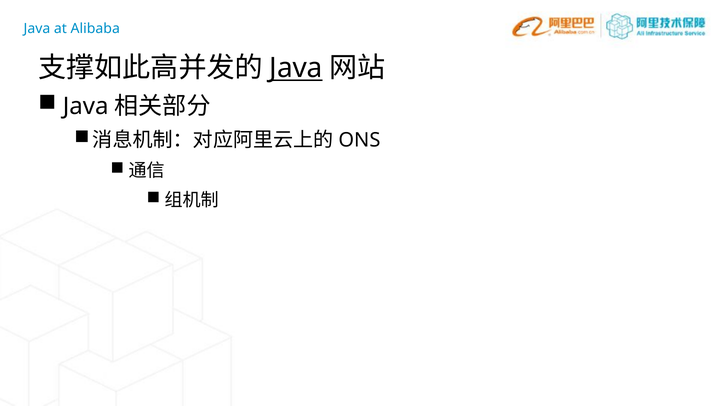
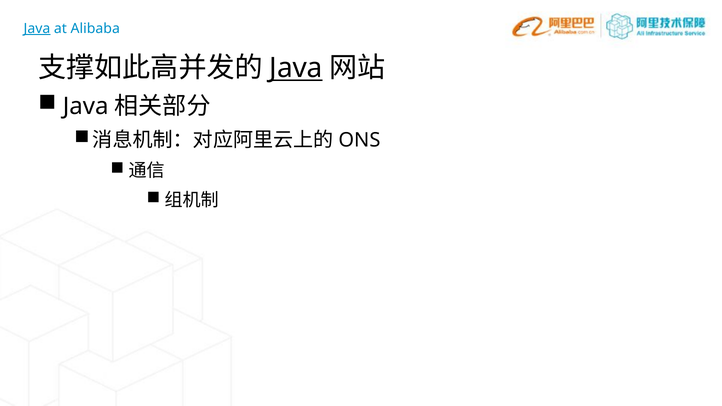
Java underline: none -> present (37, 28)
